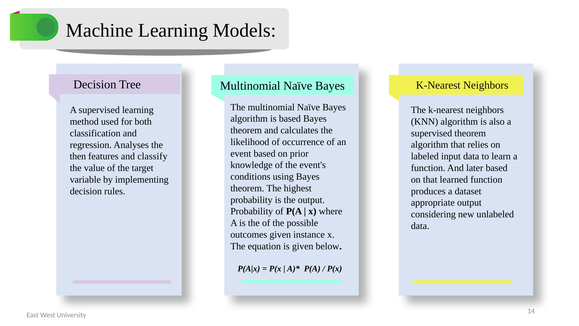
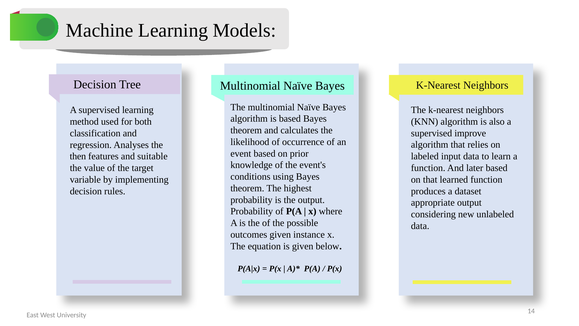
supervised theorem: theorem -> improve (470, 133)
classify: classify -> suitable (152, 156)
